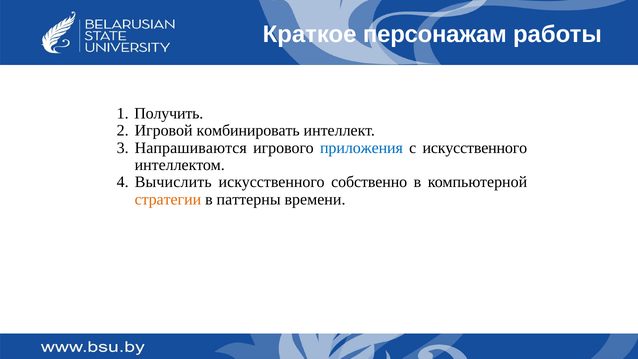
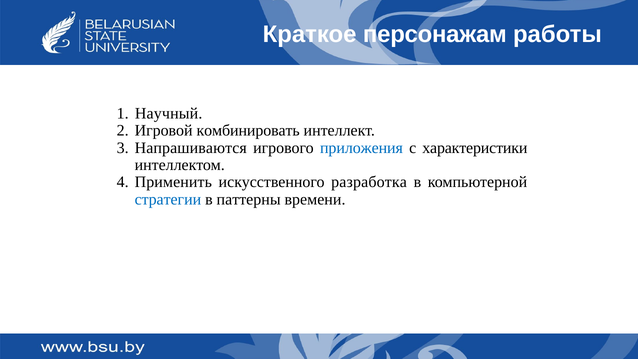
Получить: Получить -> Научный (169, 113)
с искусственного: искусственного -> характеристики (475, 148)
Вычислить: Вычислить -> Применить (173, 182)
собственно: собственно -> разработка (369, 182)
стратегии colour: orange -> blue (168, 199)
